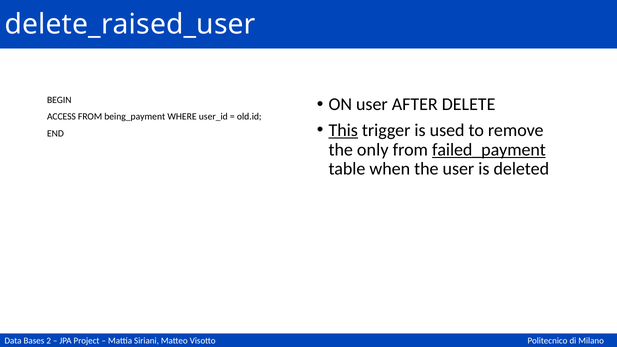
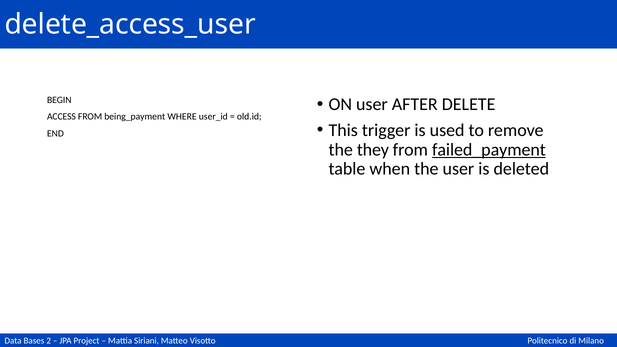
delete_raised_user: delete_raised_user -> delete_access_user (130, 25)
This underline: present -> none (343, 130)
only: only -> they (373, 150)
